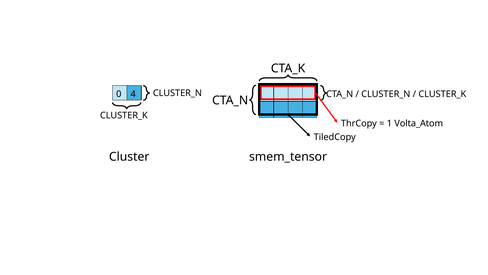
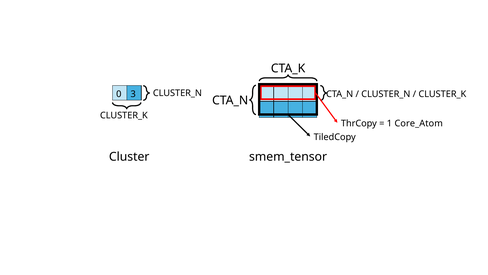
4: 4 -> 3 (133, 94)
Volta_Atom: Volta_Atom -> Core_Atom (419, 123)
